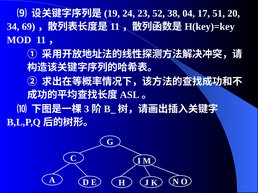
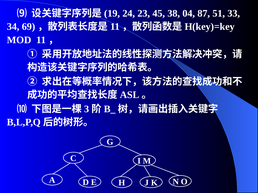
52: 52 -> 45 (159, 14)
17: 17 -> 87 (204, 14)
20: 20 -> 33 (234, 14)
